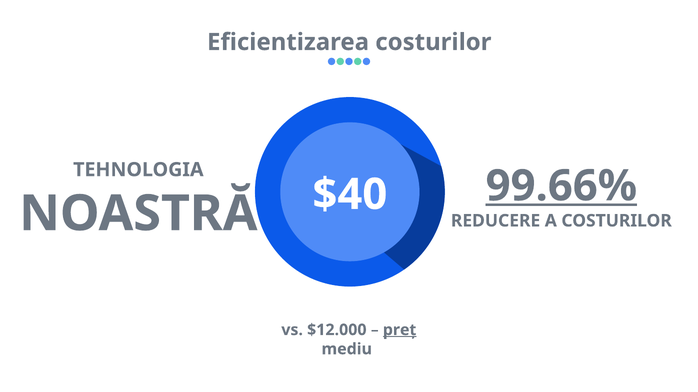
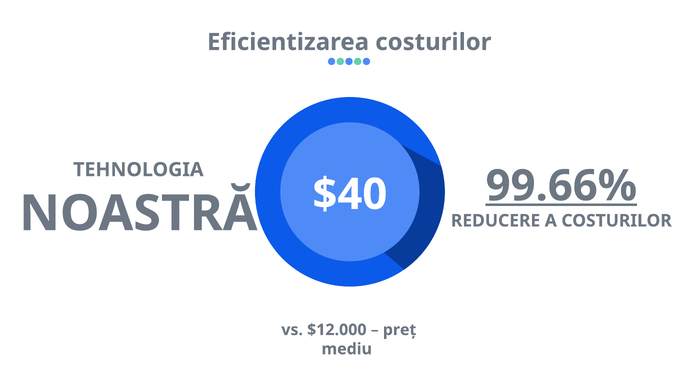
preț underline: present -> none (400, 330)
